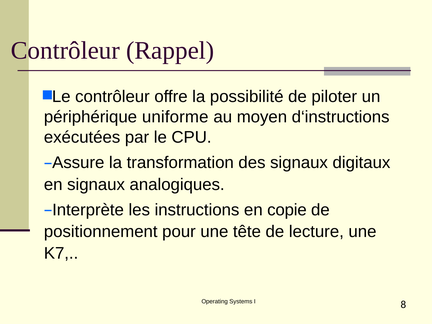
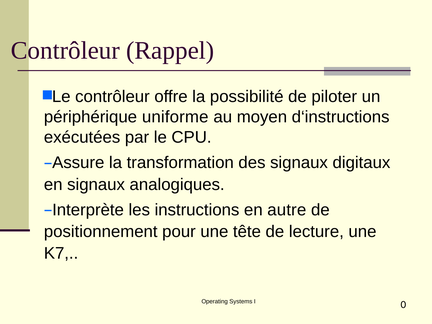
copie: copie -> autre (287, 210)
8: 8 -> 0 (403, 305)
